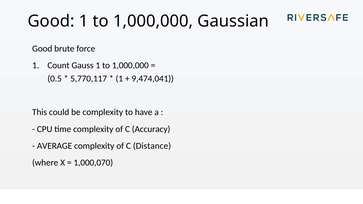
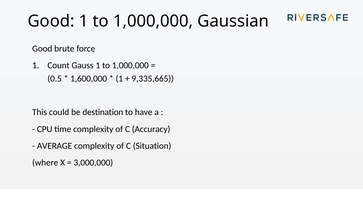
5,770,117: 5,770,117 -> 1,600,000 (89, 79)
9,474,041: 9,474,041 -> 9,335,665 (153, 79)
be complexity: complexity -> destination (103, 112)
Distance: Distance -> Situation (152, 146)
1,000,070: 1,000,070 -> 3,000,000 (93, 163)
